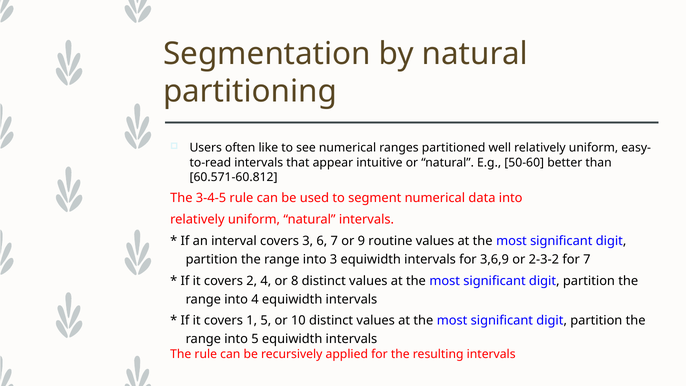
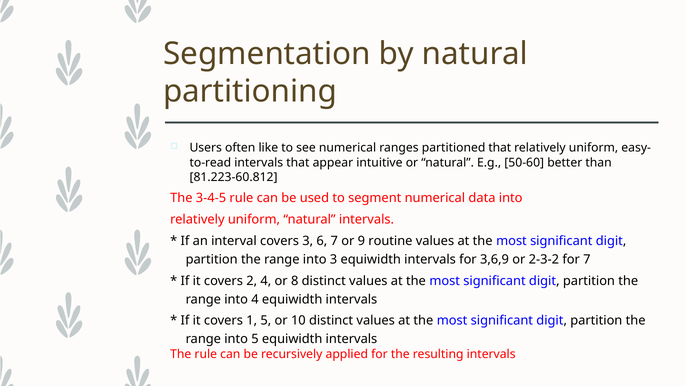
partitioned well: well -> that (500, 148)
60.571-60.812: 60.571-60.812 -> 81.223-60.812 (234, 177)
